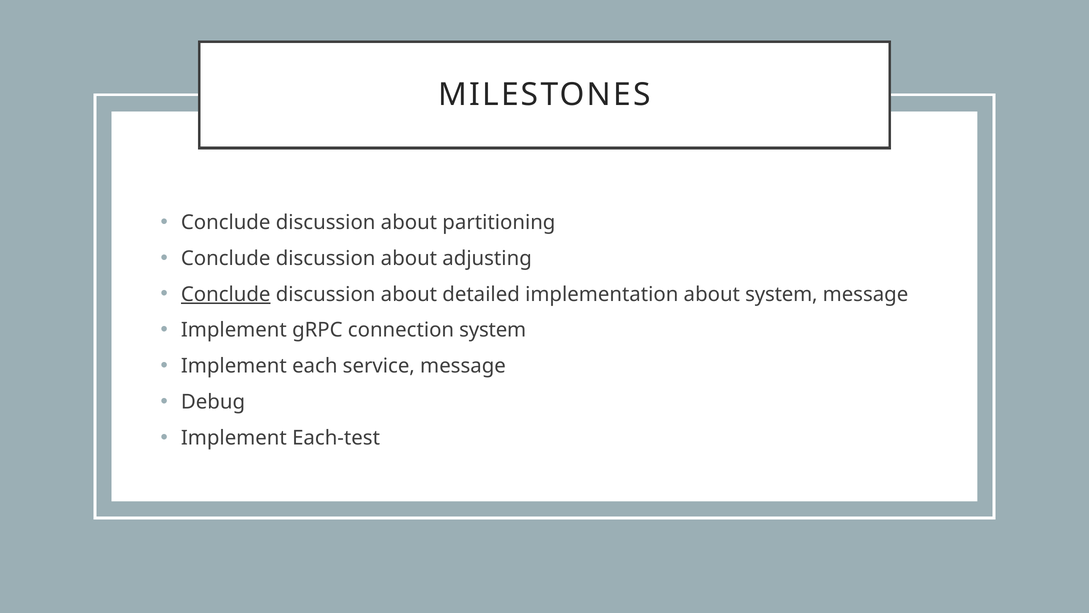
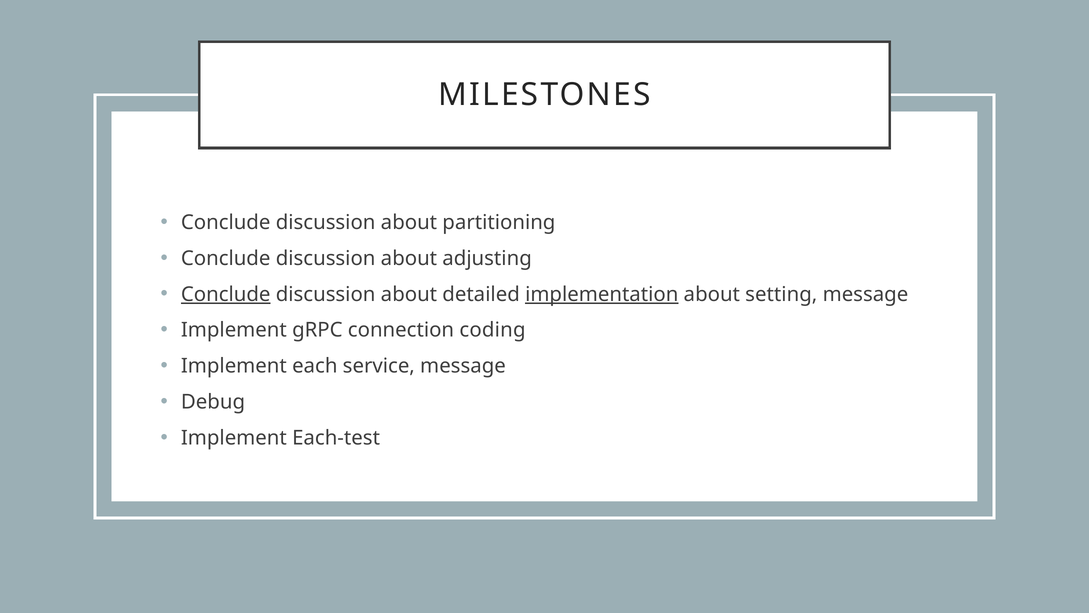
implementation underline: none -> present (602, 294)
about system: system -> setting (781, 294)
connection system: system -> coding (492, 330)
